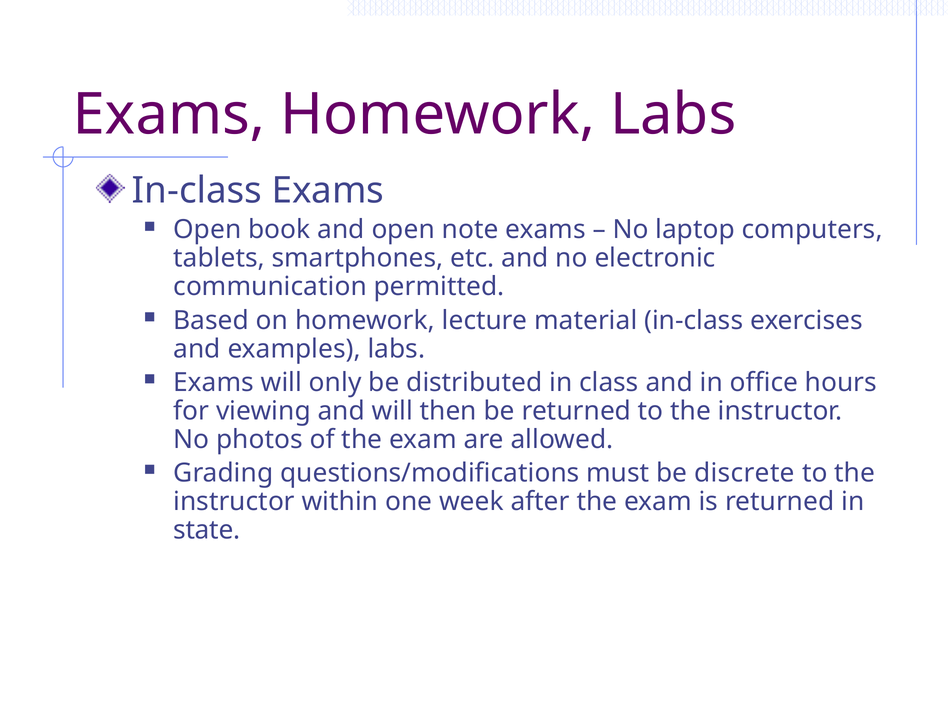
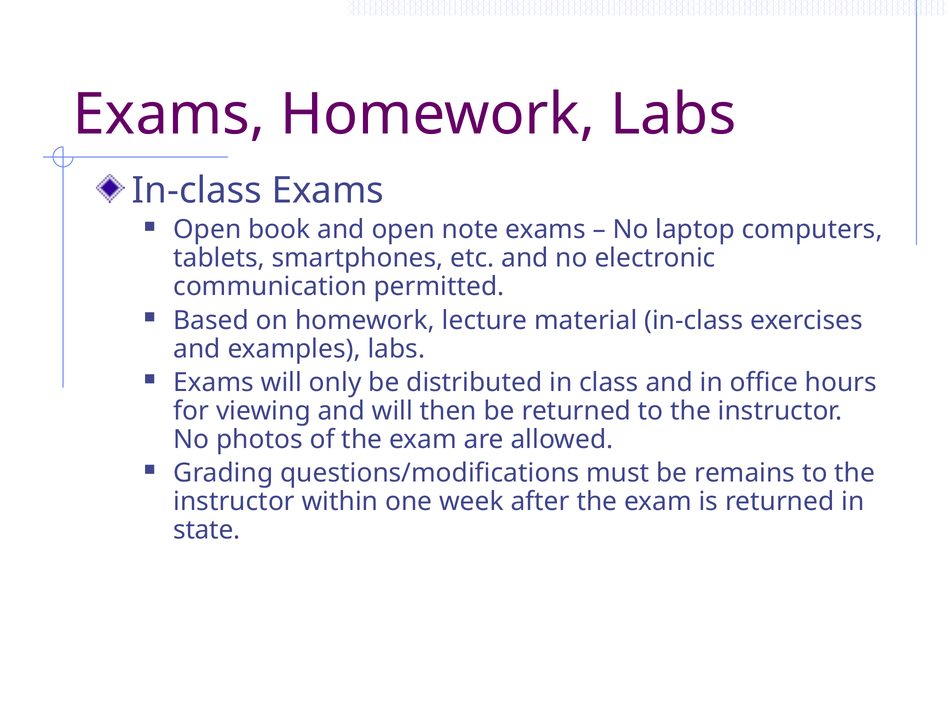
discrete: discrete -> remains (745, 473)
